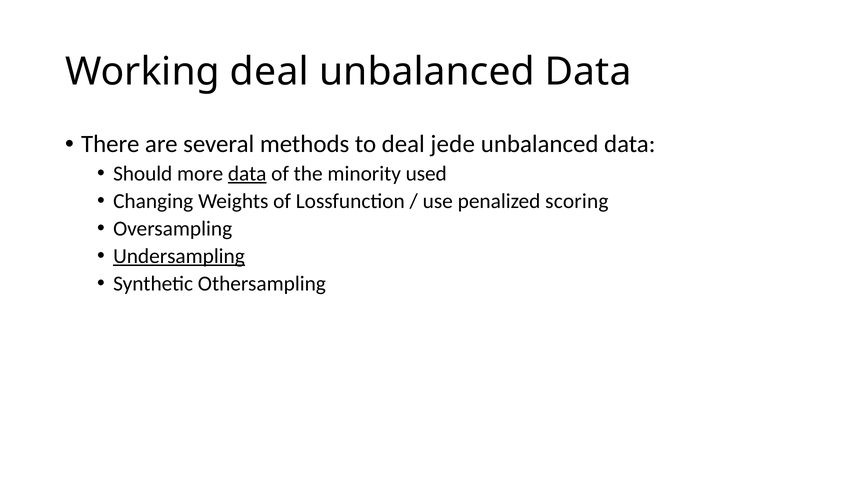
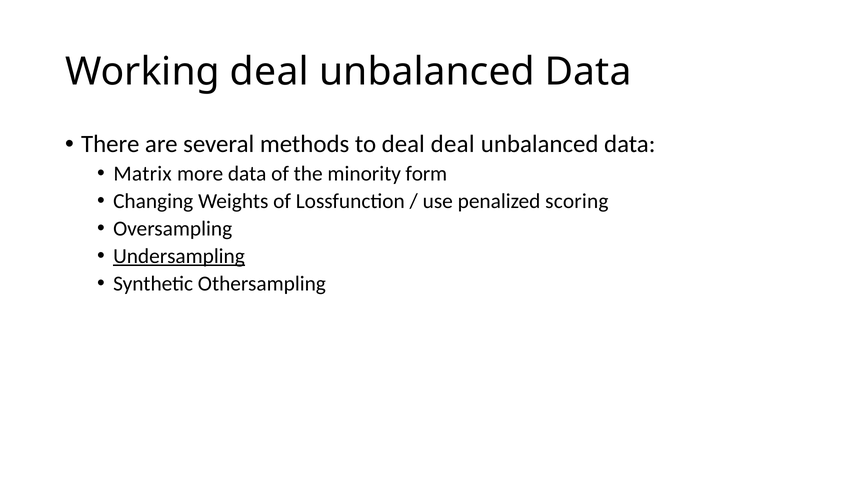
deal jede: jede -> deal (453, 144)
Should: Should -> Matrix (143, 174)
data underline: present -> none (247, 174)
used: used -> form (426, 174)
